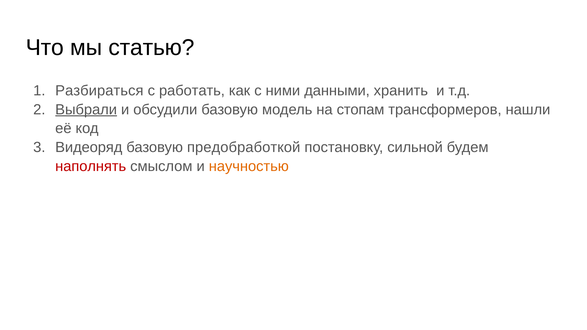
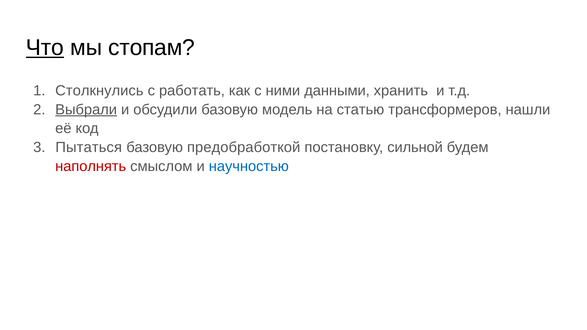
Что underline: none -> present (45, 48)
статью: статью -> стопам (152, 48)
Разбираться: Разбираться -> Столкнулись (99, 91)
стопам: стопам -> статью (360, 110)
Видеоряд: Видеоряд -> Пытаться (89, 147)
научностью colour: orange -> blue (249, 166)
